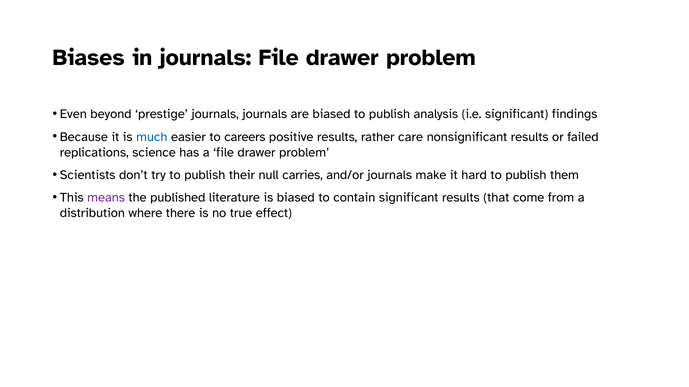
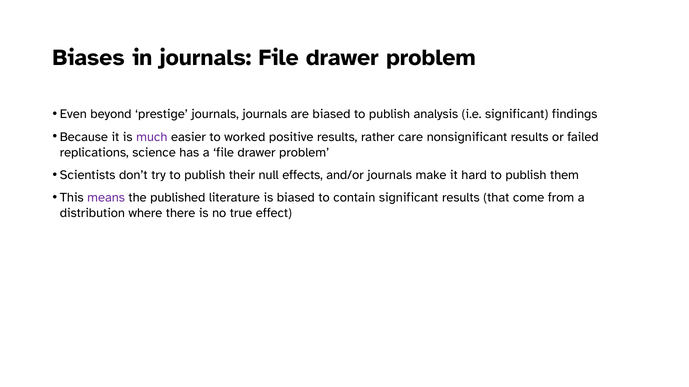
much colour: blue -> purple (152, 137)
careers: careers -> worked (245, 137)
carries: carries -> effects (303, 175)
